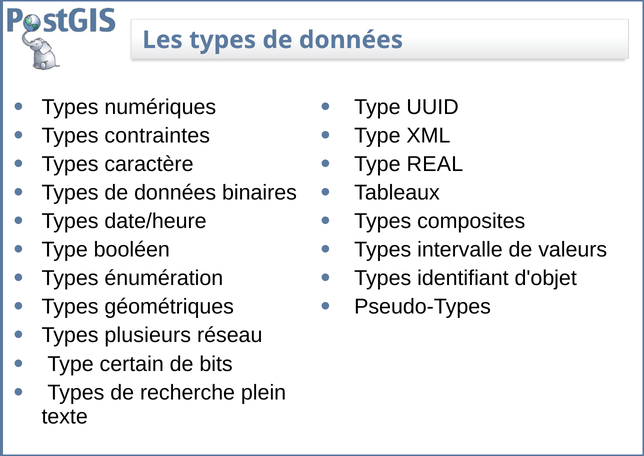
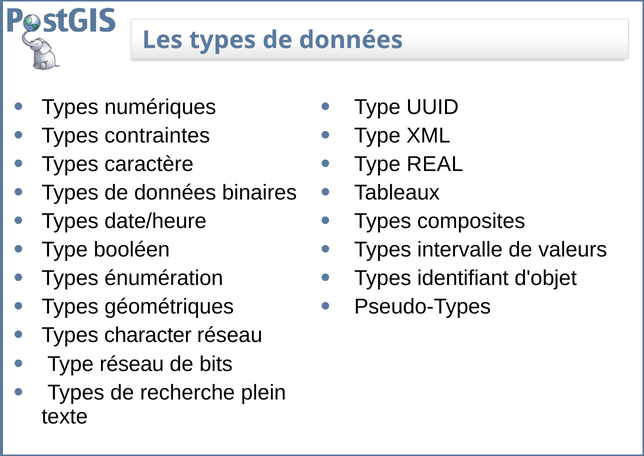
plusieurs: plusieurs -> character (148, 335)
Type certain: certain -> réseau (132, 363)
